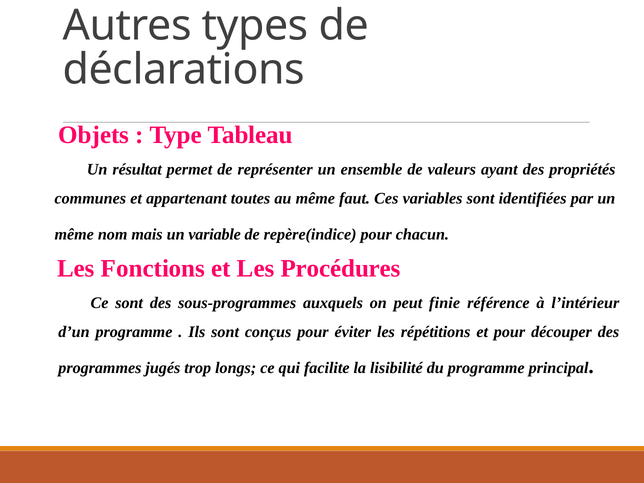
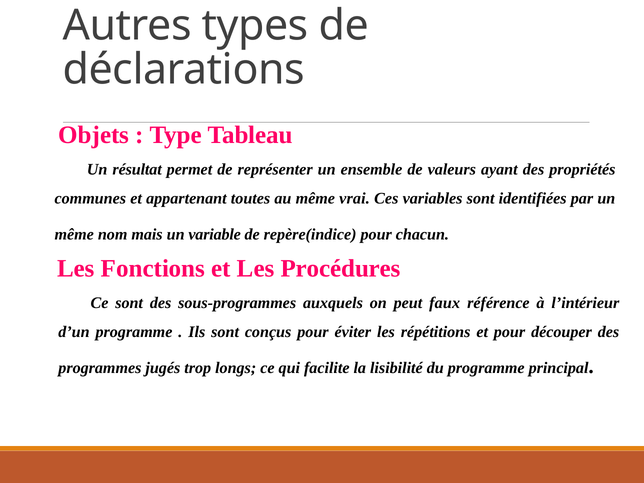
faut: faut -> vrai (355, 198)
finie: finie -> faux (445, 303)
